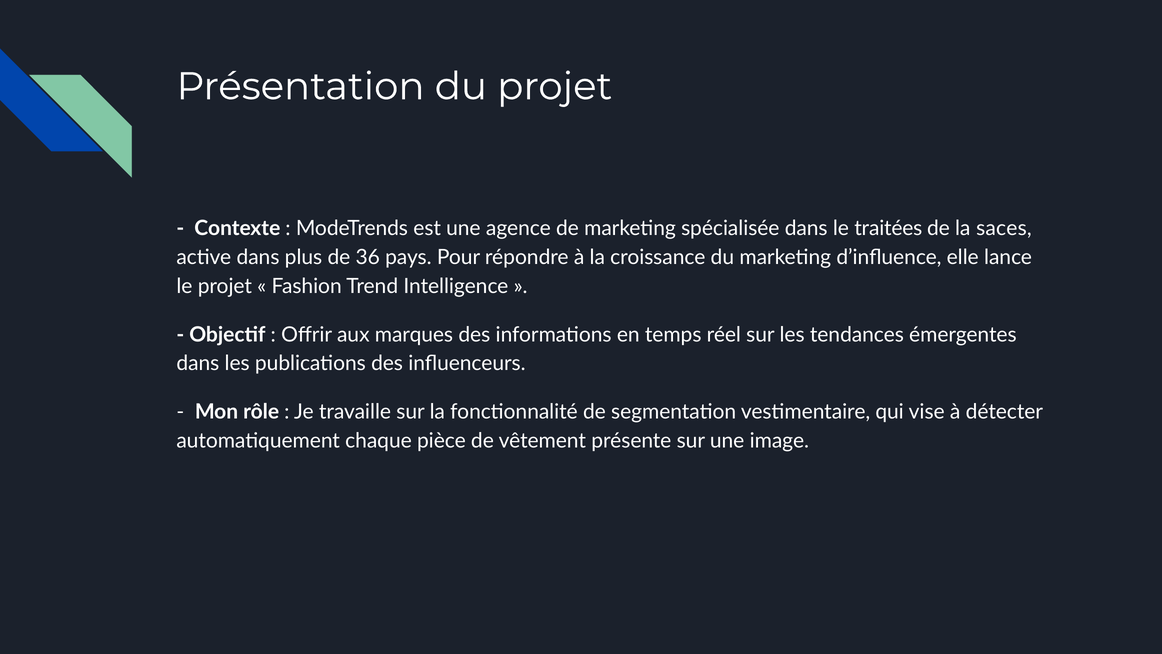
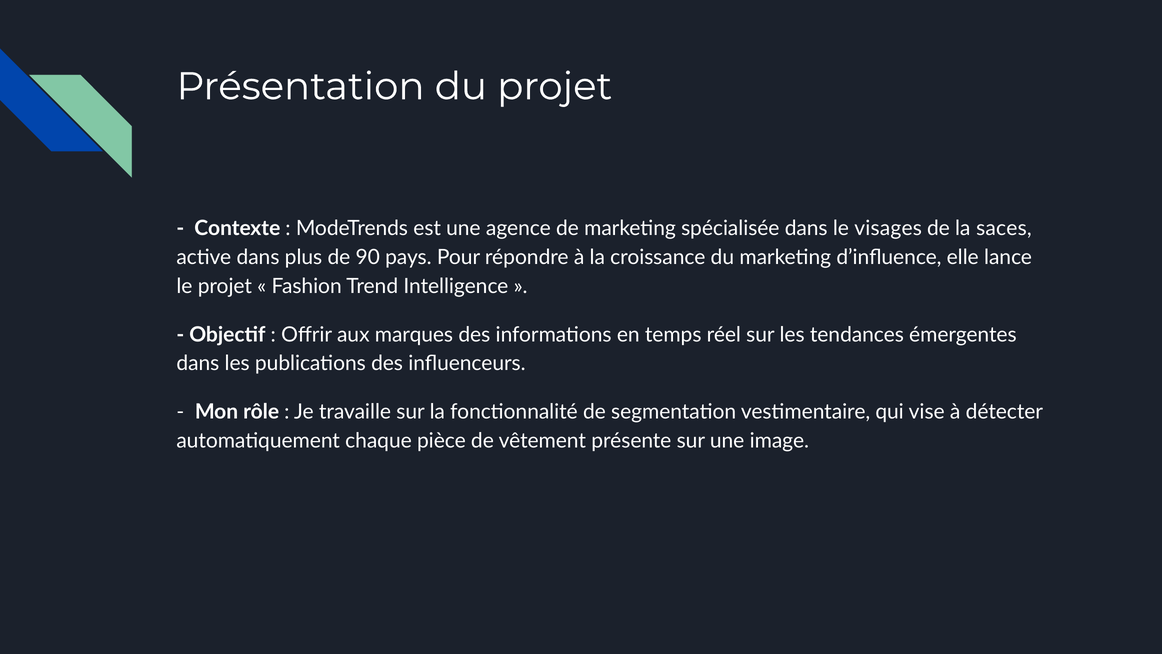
traitées: traitées -> visages (888, 228)
36: 36 -> 90 (368, 257)
